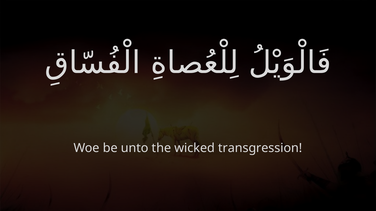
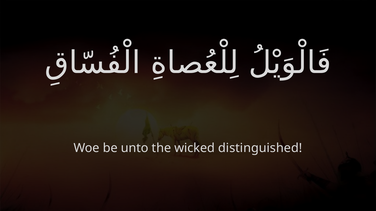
transgression: transgression -> distinguished (260, 148)
